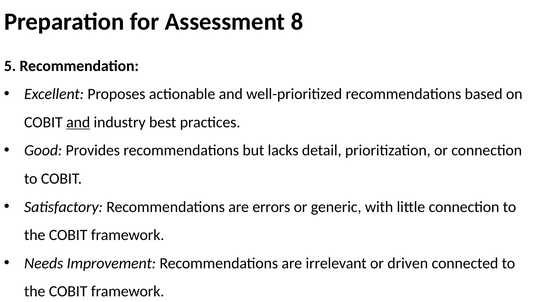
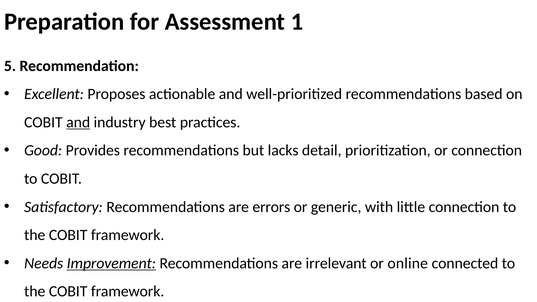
8: 8 -> 1 (297, 22)
Improvement underline: none -> present (111, 263)
driven: driven -> online (408, 263)
